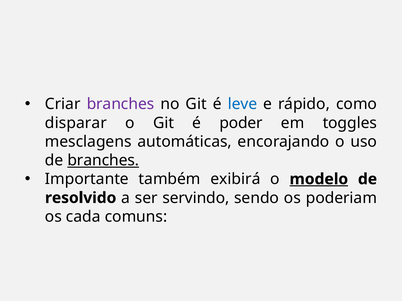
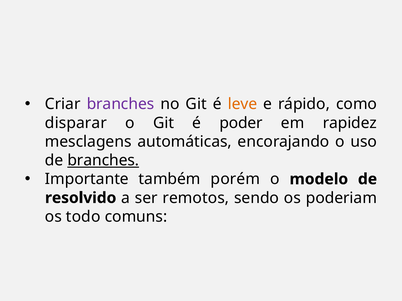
leve colour: blue -> orange (243, 104)
toggles: toggles -> rapidez (350, 123)
exibirá: exibirá -> porém (235, 179)
modelo underline: present -> none (319, 179)
servindo: servindo -> remotos (196, 198)
cada: cada -> todo (83, 217)
